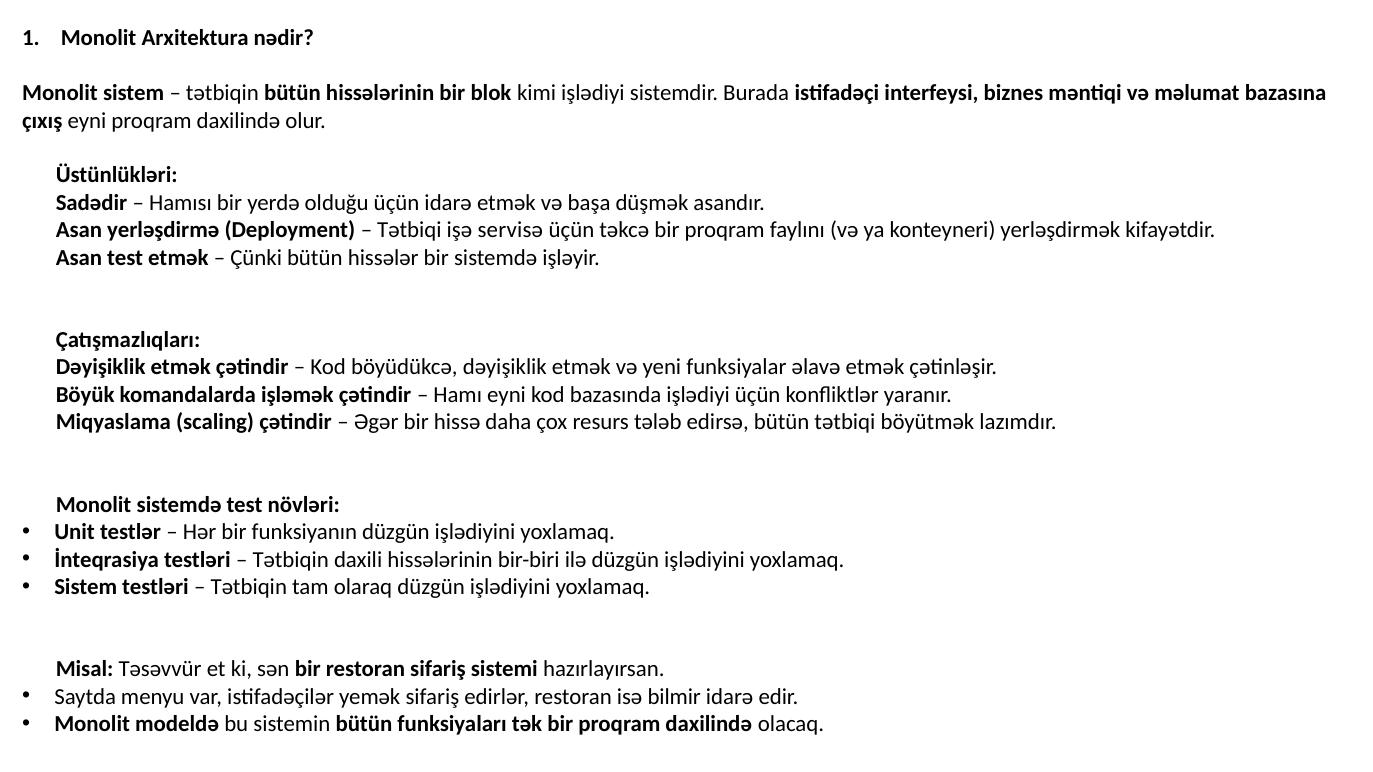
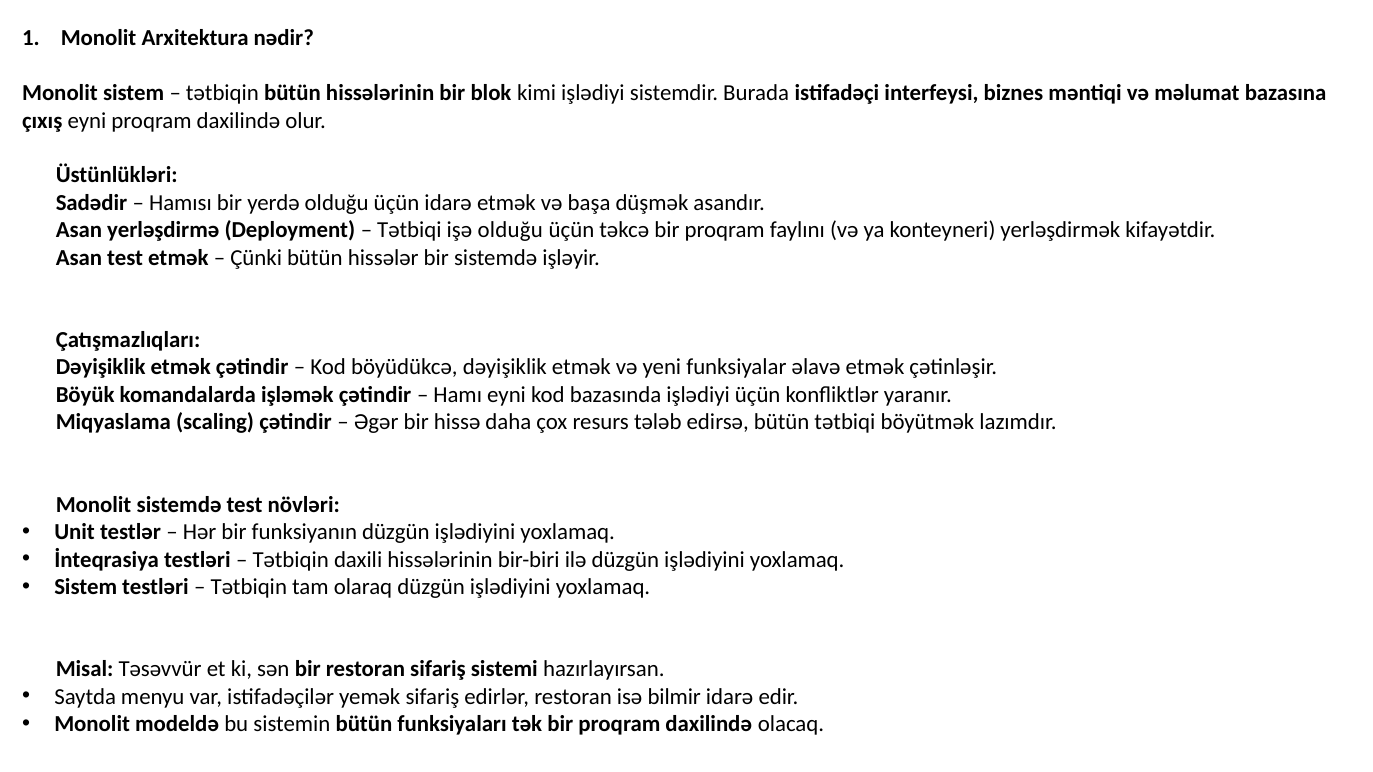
işə servisə: servisə -> olduğu (510, 230)
